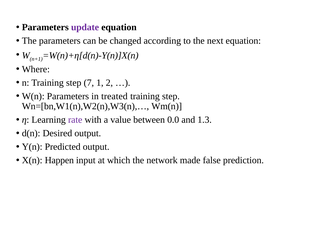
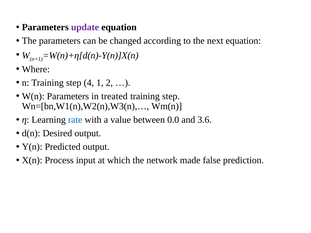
7: 7 -> 4 (89, 83)
rate colour: purple -> blue (75, 120)
1.3: 1.3 -> 3.6 (205, 120)
Happen: Happen -> Process (59, 160)
